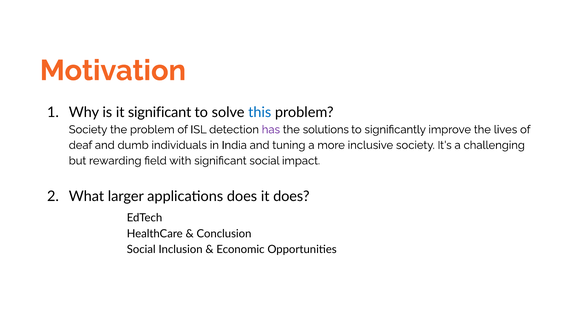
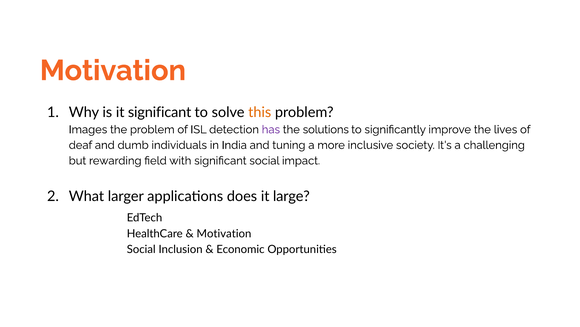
this colour: blue -> orange (260, 112)
Society: Society -> Images (88, 129)
it does: does -> large (291, 196)
Conclusion: Conclusion -> Motivation (224, 233)
